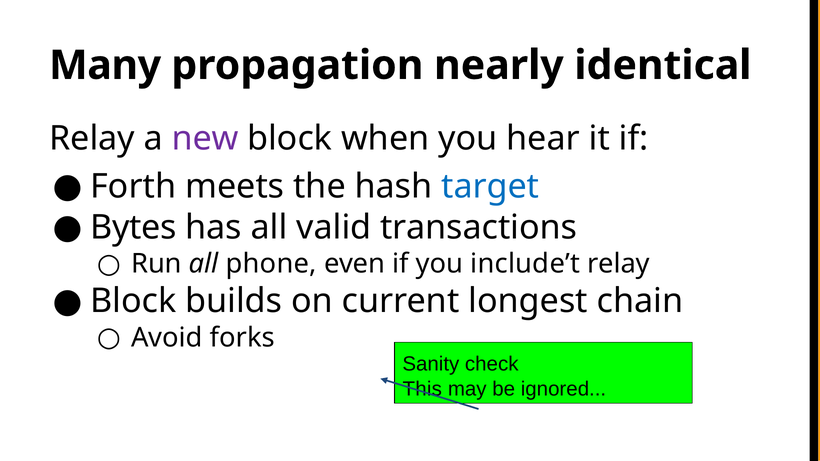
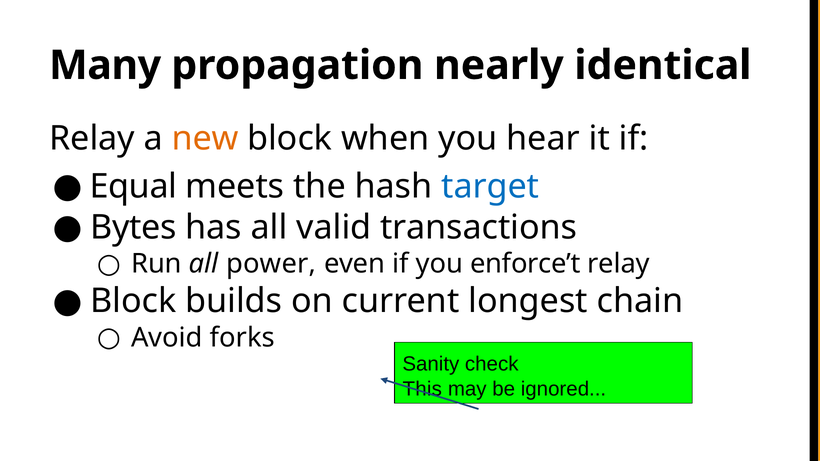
new colour: purple -> orange (205, 139)
Forth: Forth -> Equal (133, 187)
phone: phone -> power (271, 264)
include’t: include’t -> enforce’t (525, 264)
